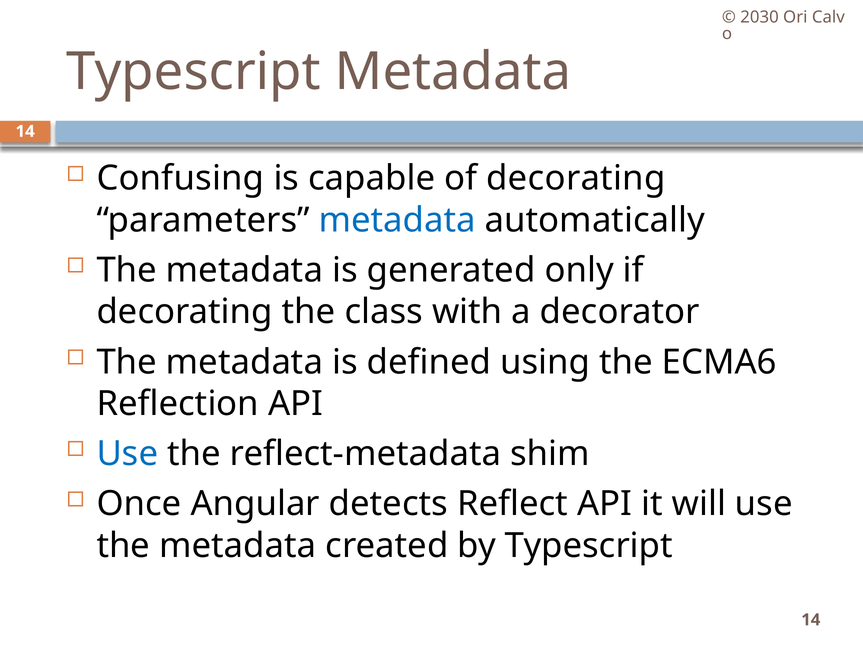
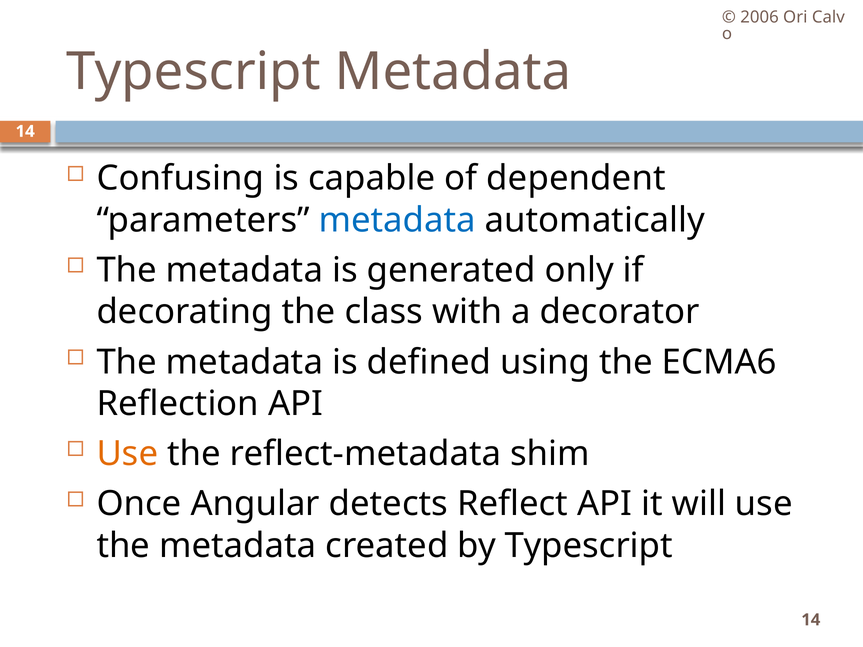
2030: 2030 -> 2006 (760, 17)
of decorating: decorating -> dependent (576, 179)
Use colour: blue -> orange (127, 454)
